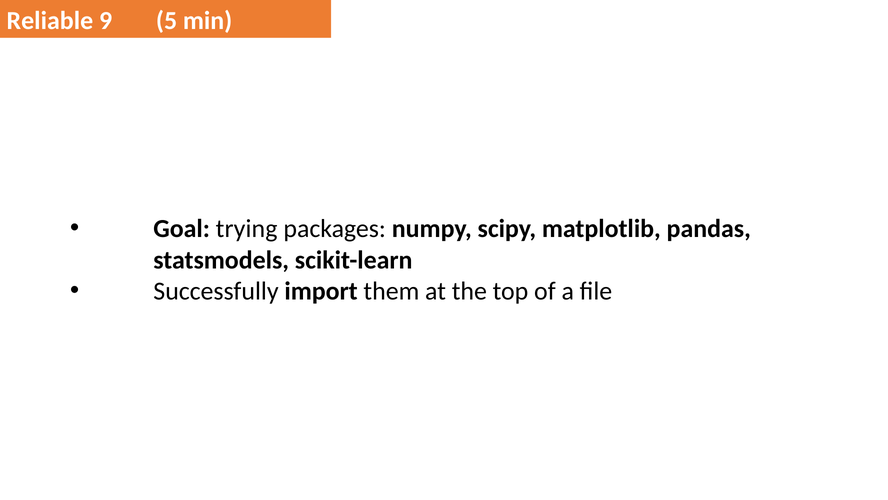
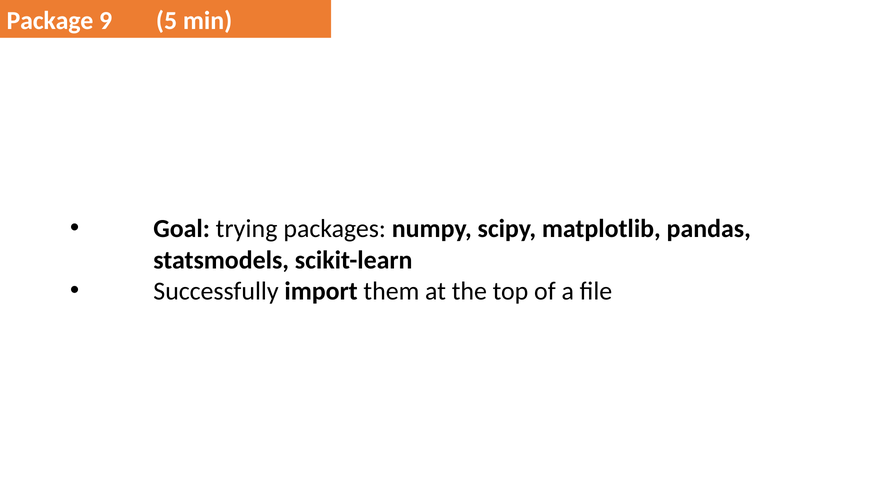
Reliable: Reliable -> Package (50, 21)
